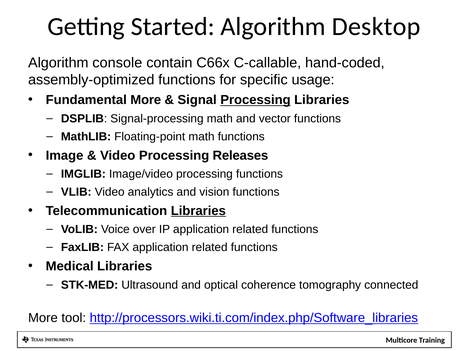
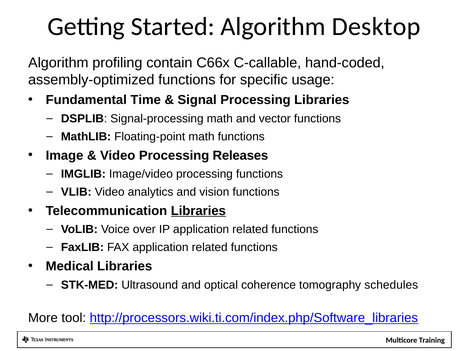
console: console -> profiling (117, 63)
Fundamental More: More -> Time (146, 100)
Processing underline: present -> none (255, 100)
connected: connected -> schedules (391, 285)
